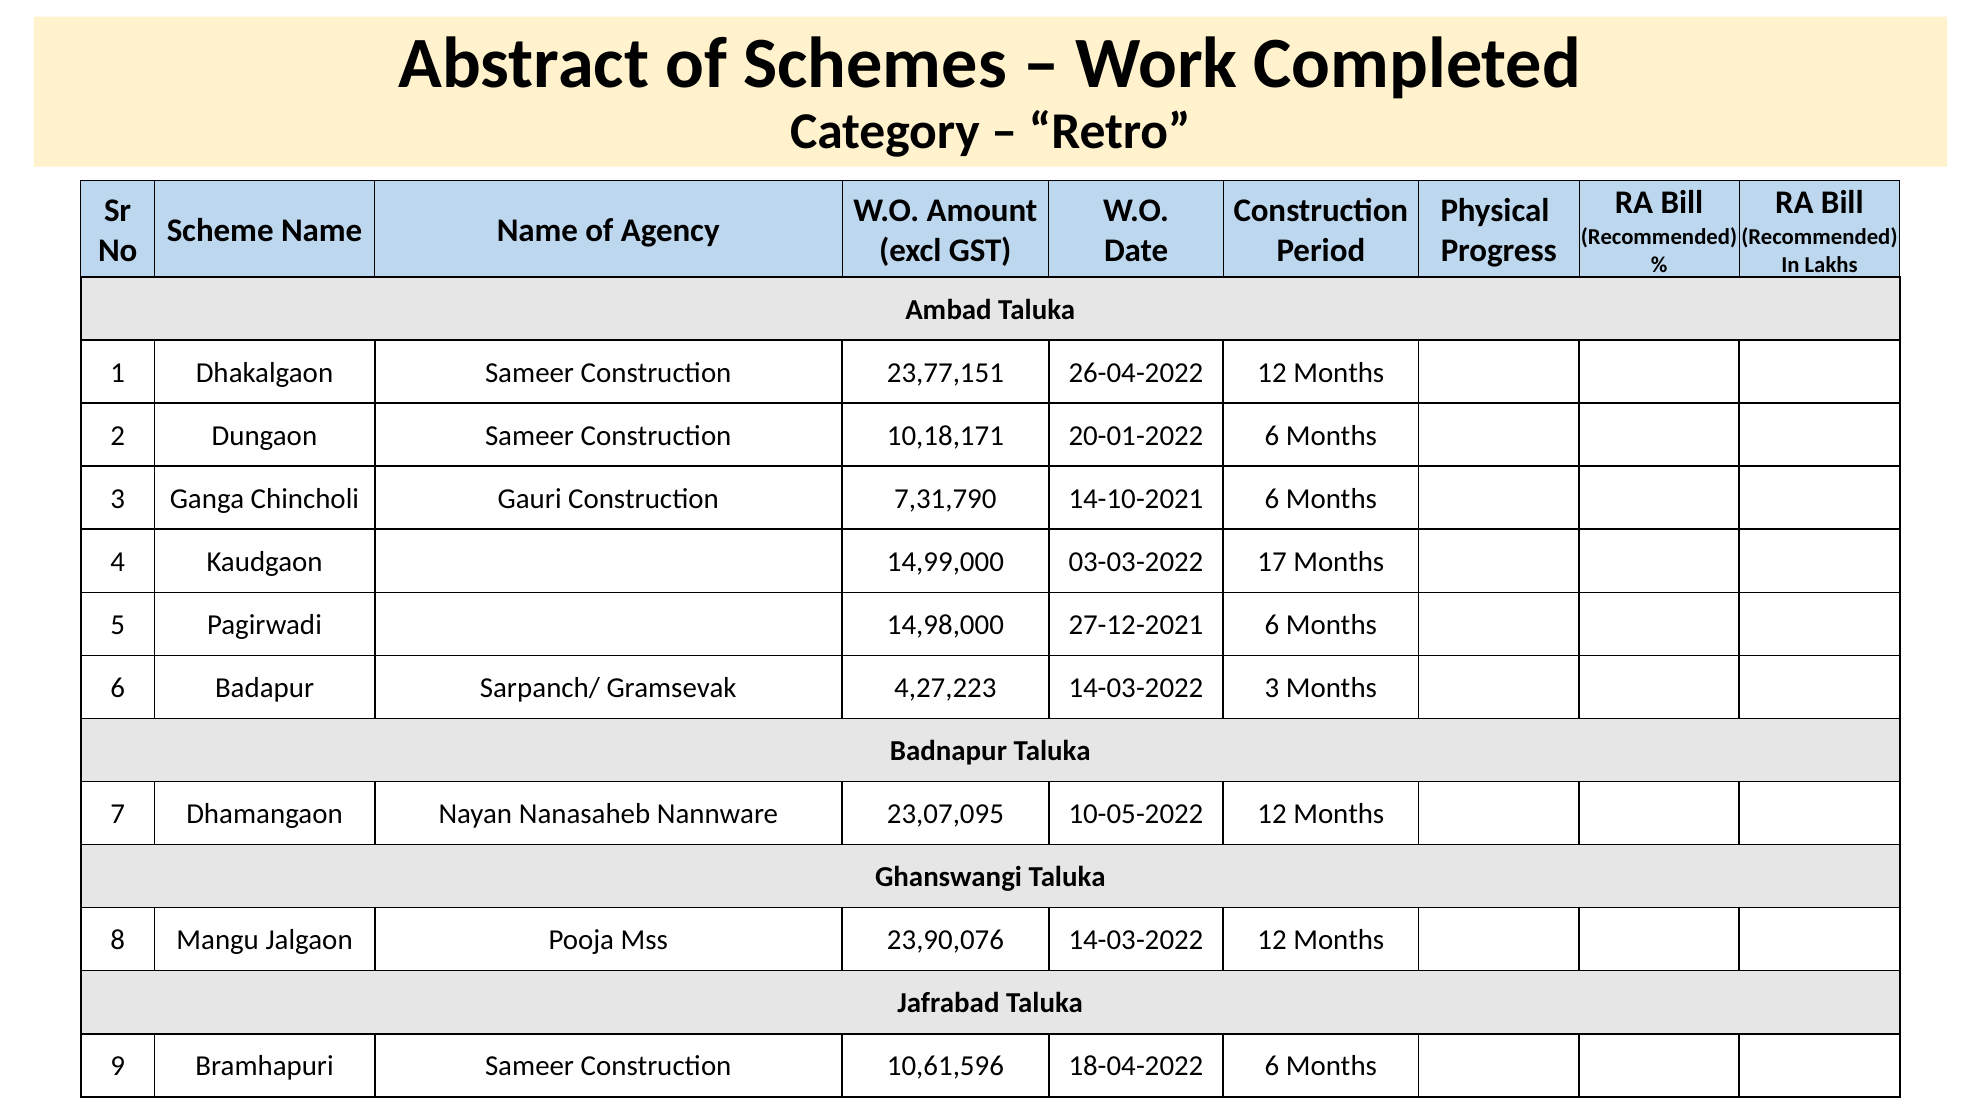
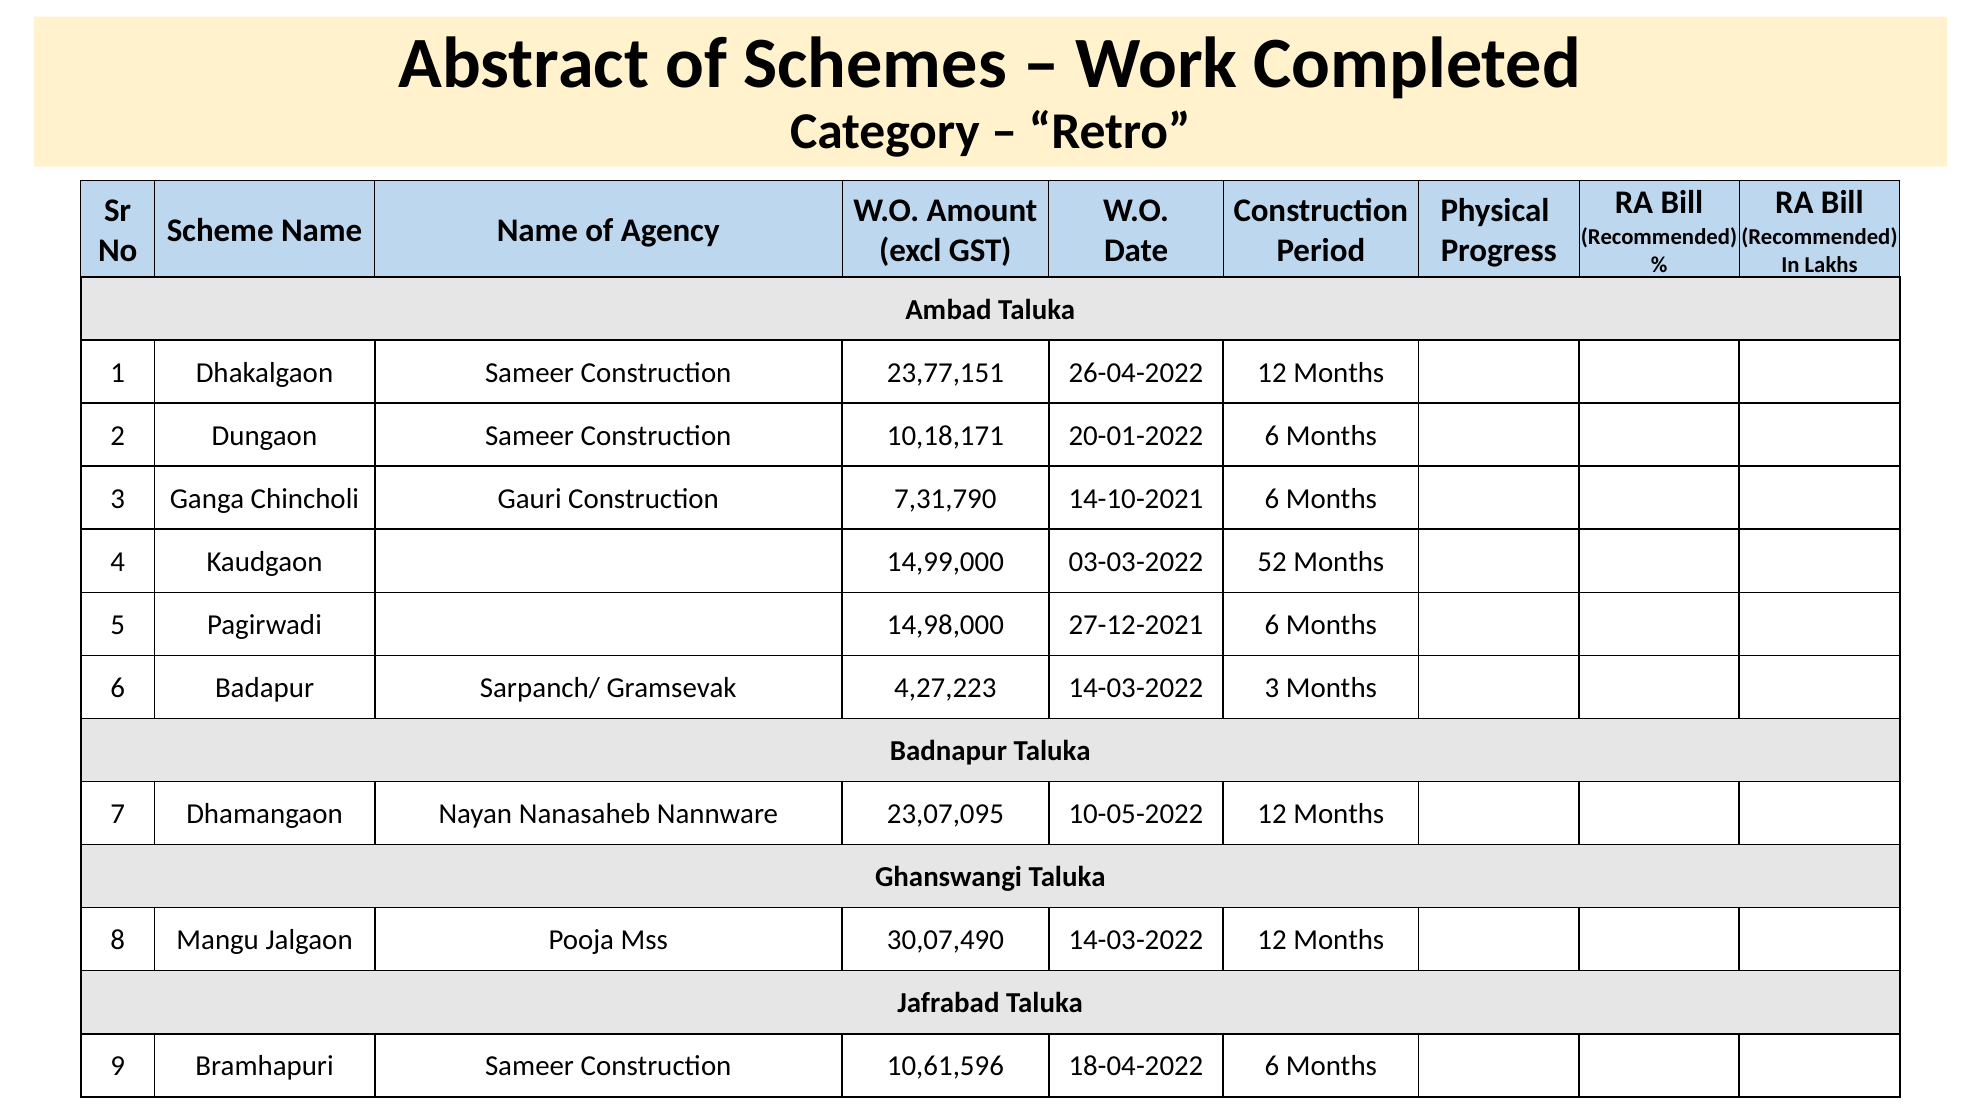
17: 17 -> 52 (1272, 562)
23,90,076: 23,90,076 -> 30,07,490 (945, 940)
